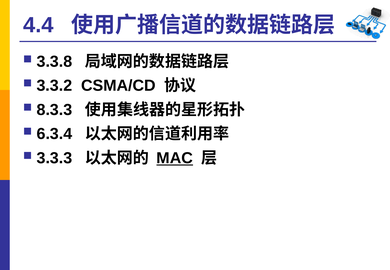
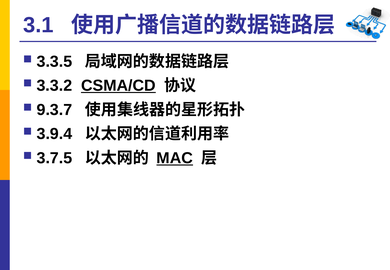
4.4: 4.4 -> 3.1 (38, 25)
3.3.8: 3.3.8 -> 3.3.5 (54, 62)
CSMA/CD underline: none -> present (118, 86)
8.3.3: 8.3.3 -> 9.3.7 (54, 110)
6.3.4: 6.3.4 -> 3.9.4 (54, 134)
3.3.3: 3.3.3 -> 3.7.5 (54, 158)
